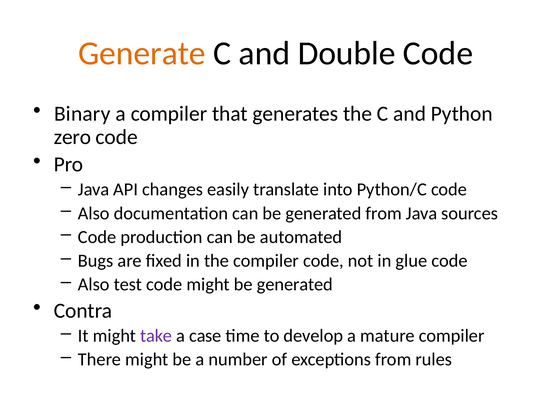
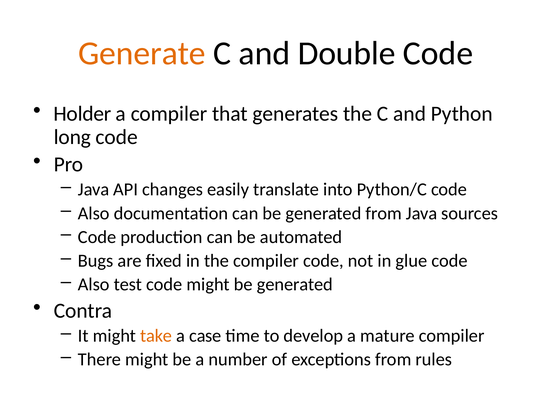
Binary: Binary -> Holder (82, 114)
zero: zero -> long (72, 137)
take colour: purple -> orange (156, 336)
